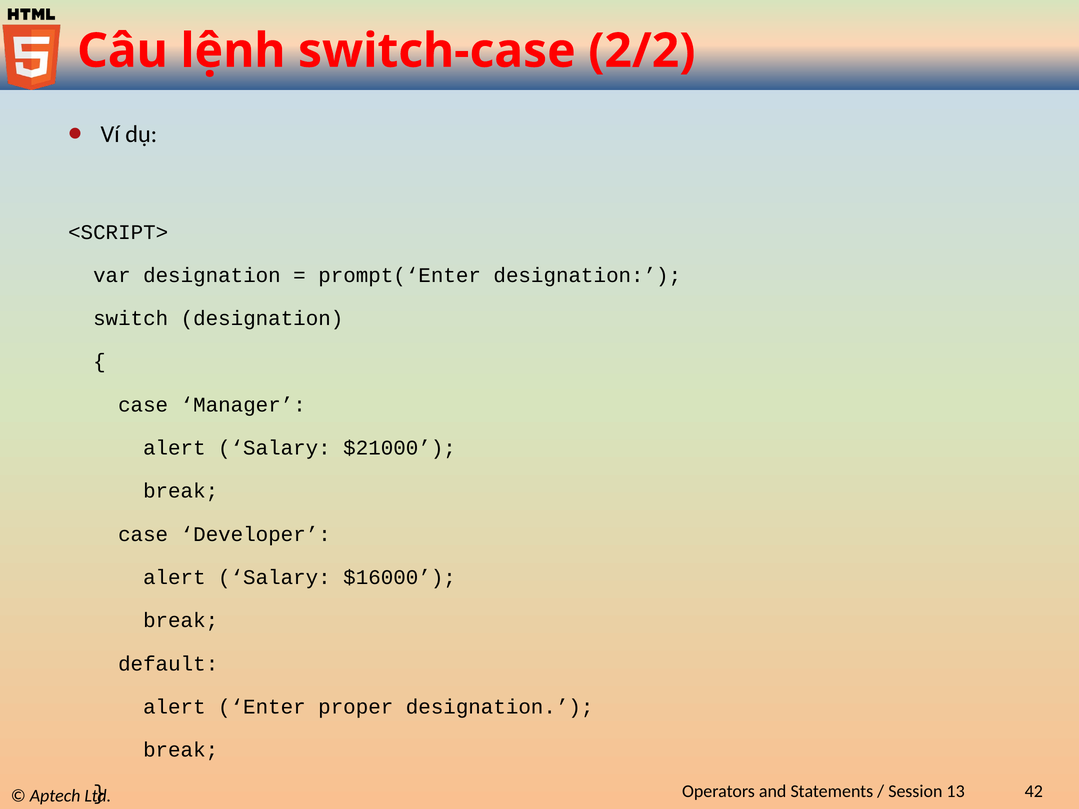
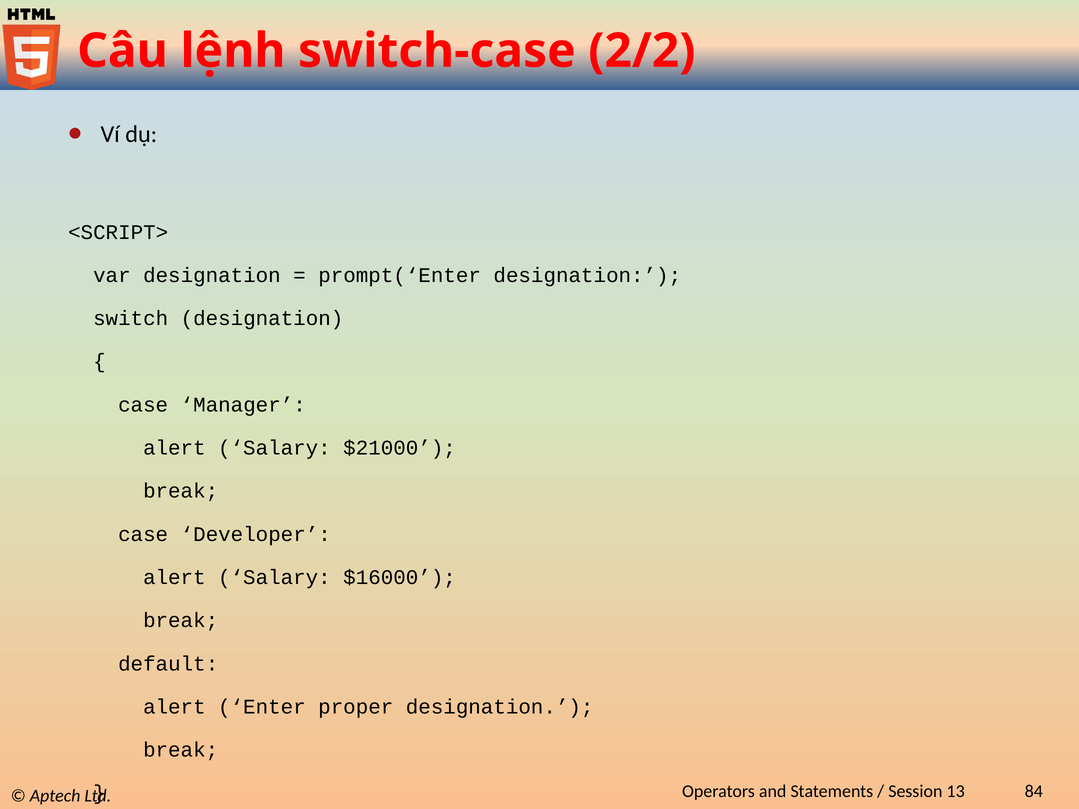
42: 42 -> 84 (1034, 791)
